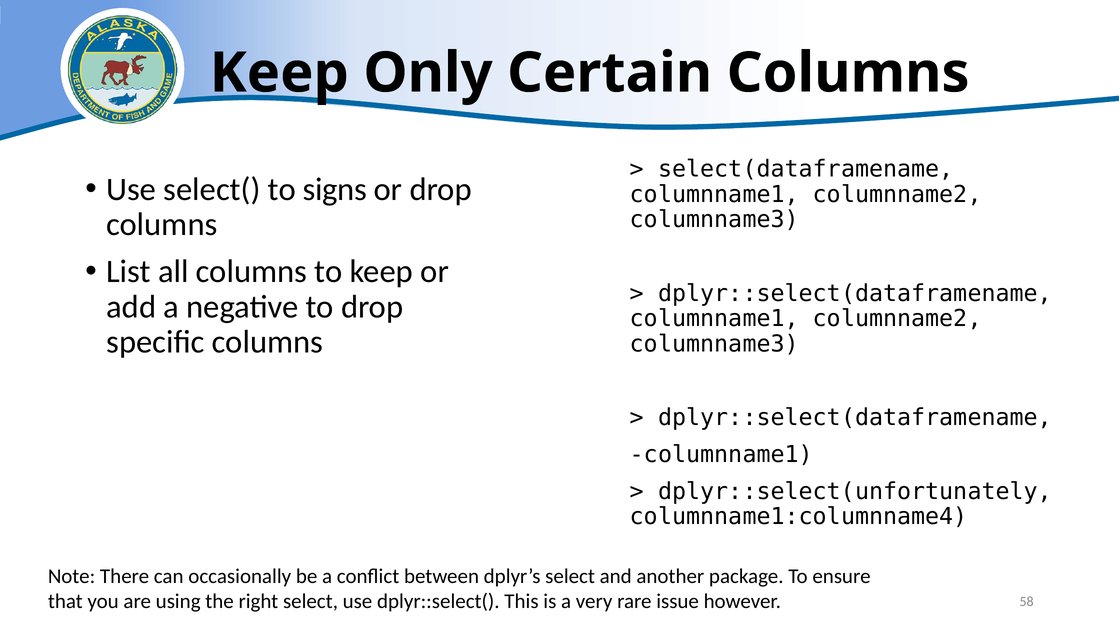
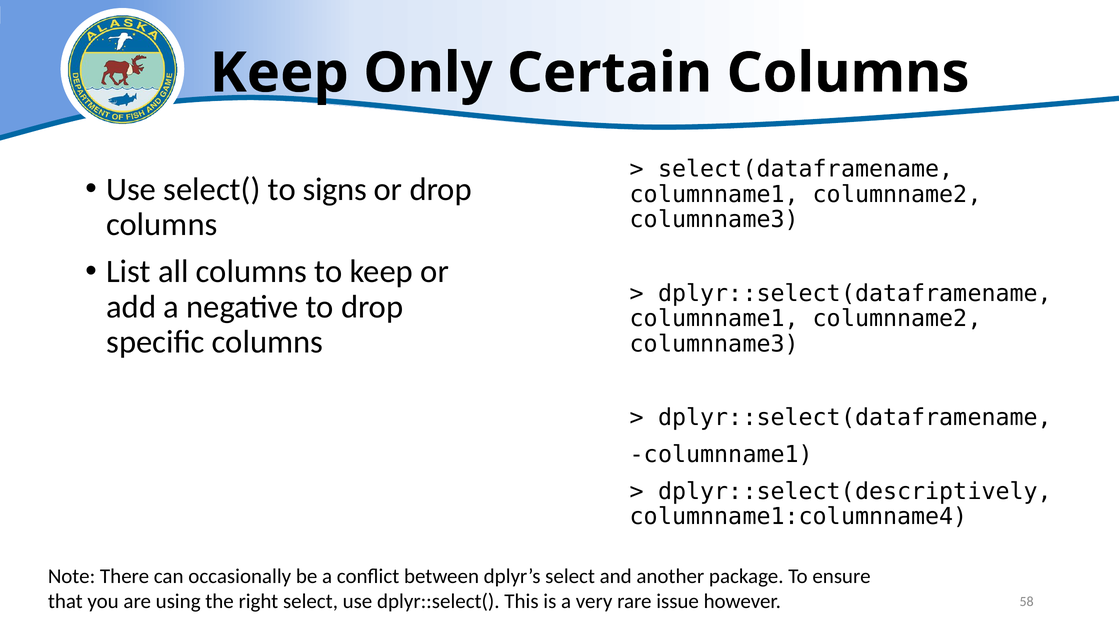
dplyr::select(unfortunately: dplyr::select(unfortunately -> dplyr::select(descriptively (855, 491)
